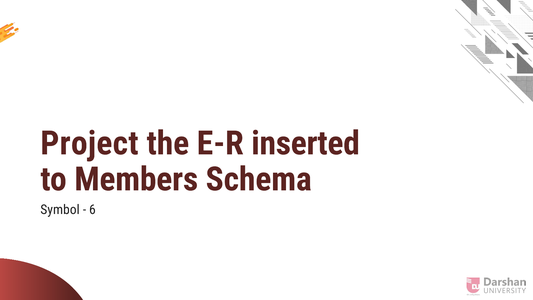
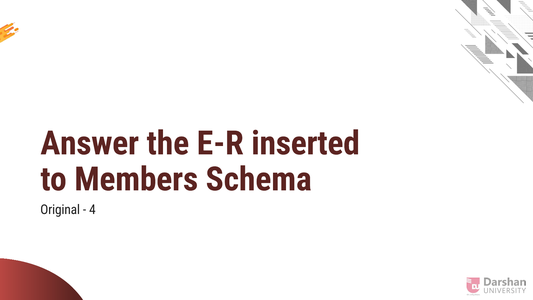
Project: Project -> Answer (90, 143)
Symbol: Symbol -> Original (60, 210)
6: 6 -> 4 (92, 210)
